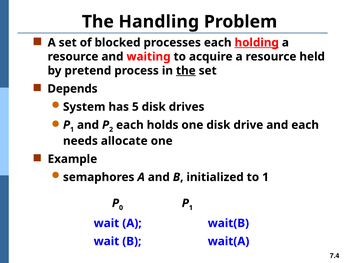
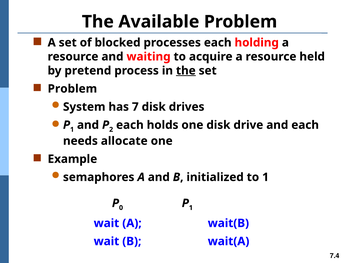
Handling: Handling -> Available (159, 22)
holding underline: present -> none (257, 43)
Depends: Depends -> Problem (72, 89)
5: 5 -> 7 (135, 107)
